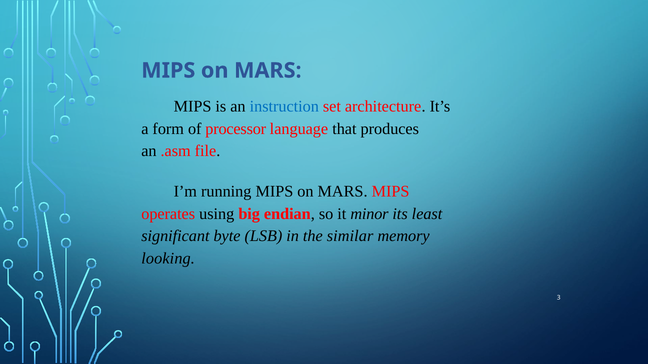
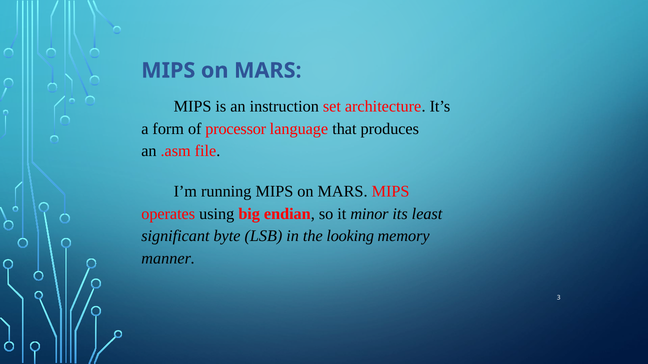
instruction colour: blue -> black (284, 107)
similar: similar -> looking (350, 236)
looking: looking -> manner (168, 259)
